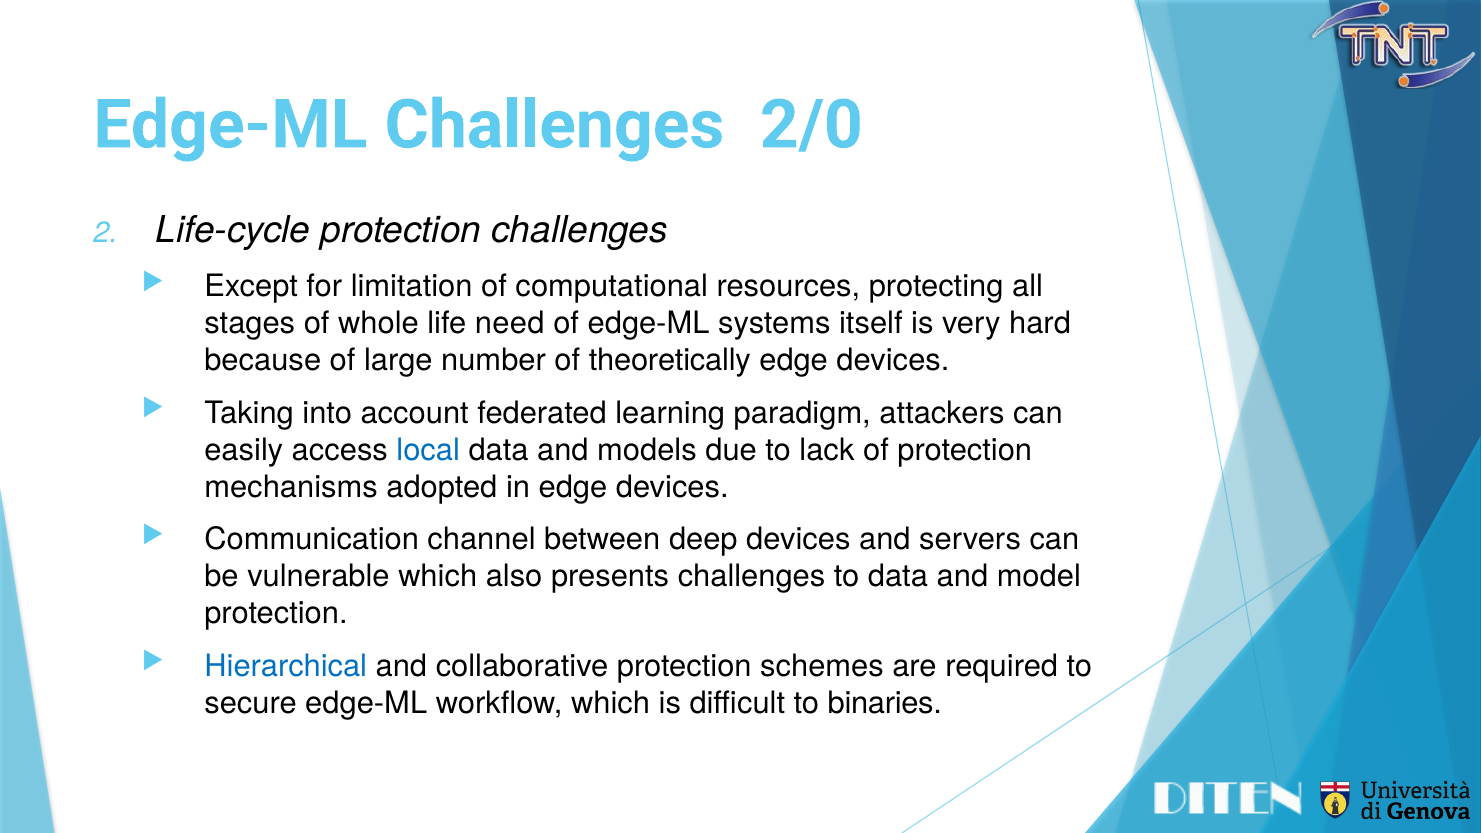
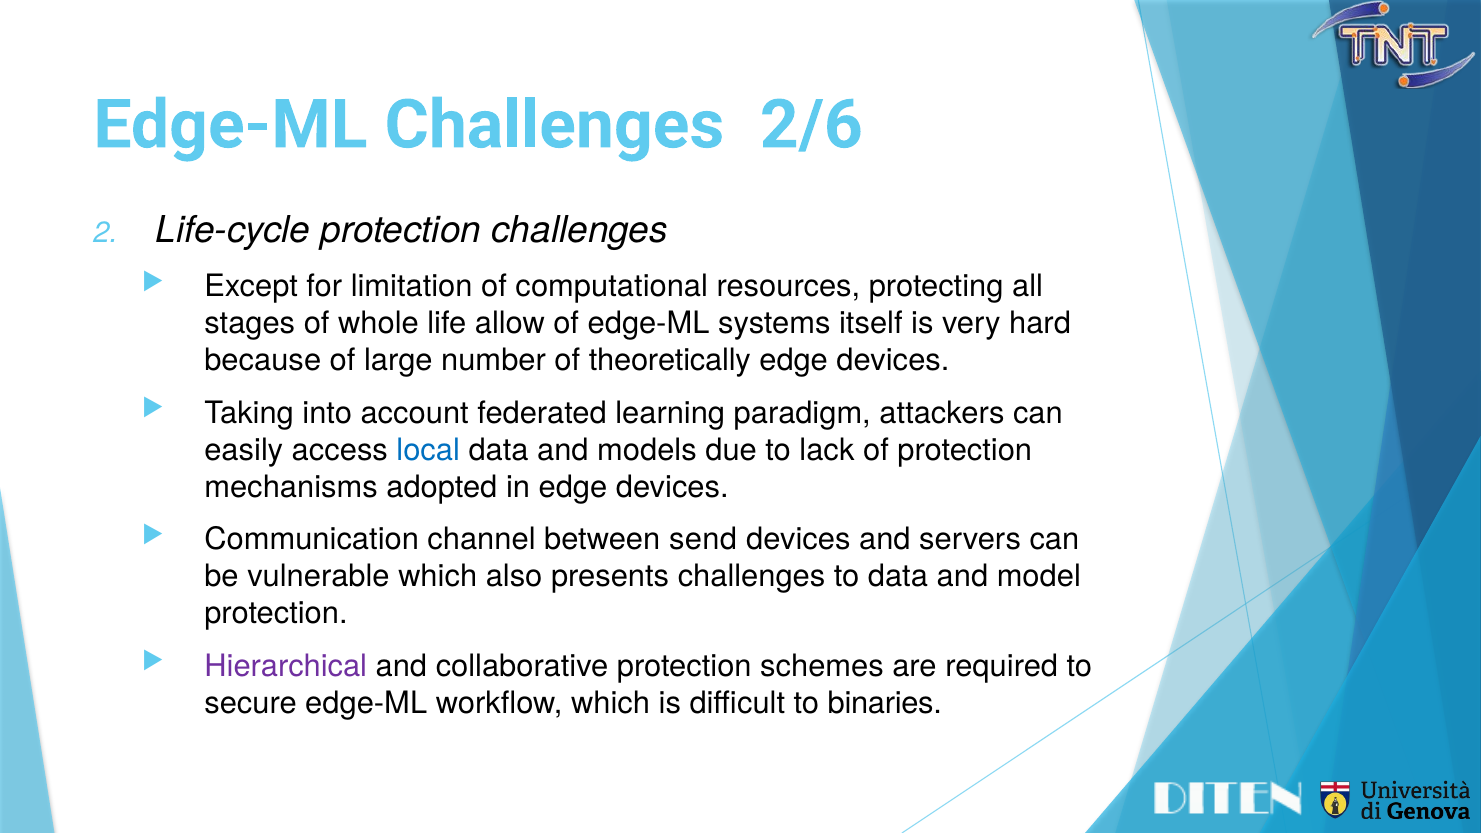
2/0: 2/0 -> 2/6 (811, 125)
need: need -> allow (510, 323)
deep: deep -> send (703, 539)
Hierarchical colour: blue -> purple (286, 666)
